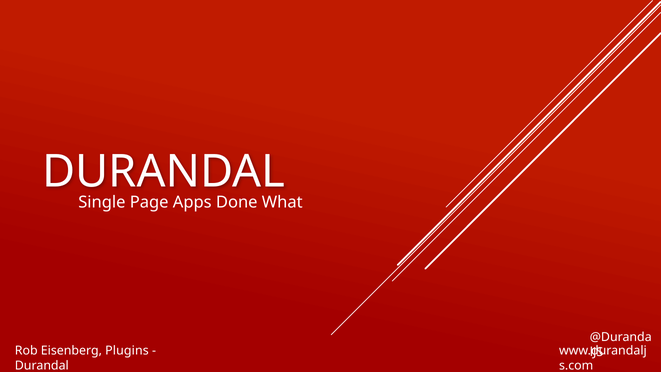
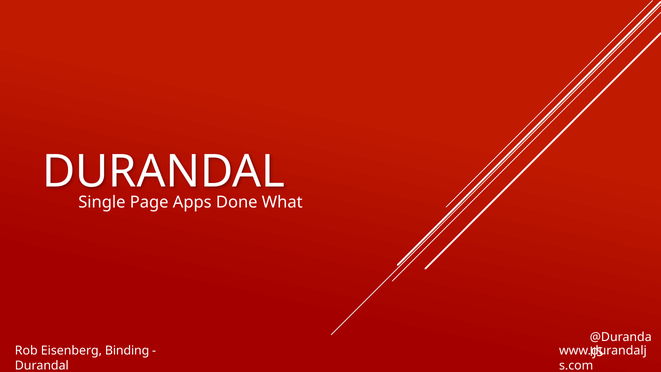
Plugins: Plugins -> Binding (127, 350)
